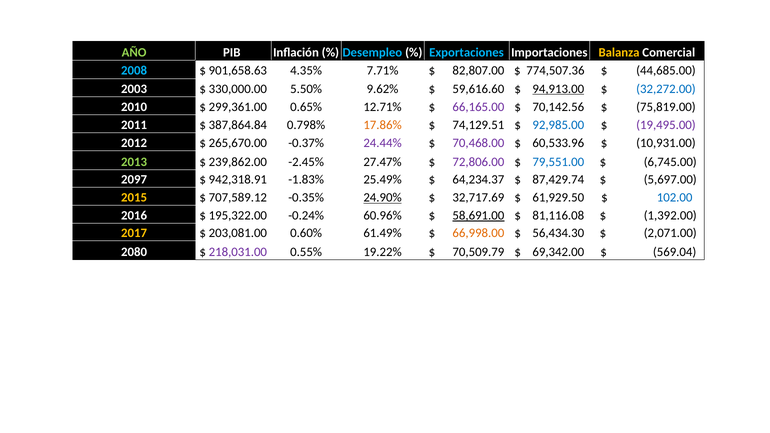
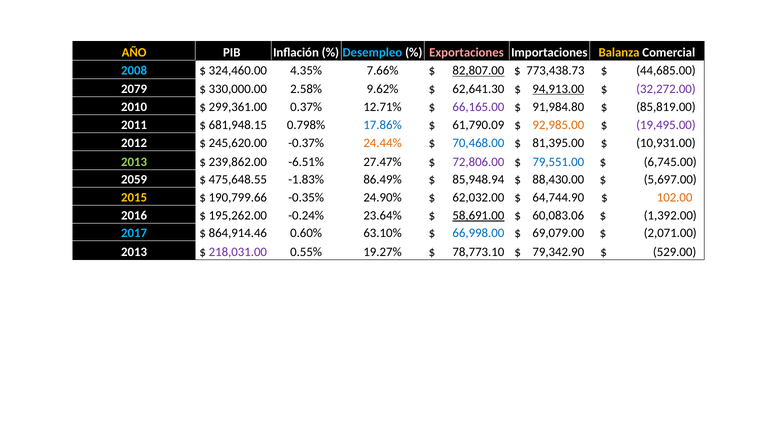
AÑO colour: light green -> yellow (134, 53)
Exportaciones colour: light blue -> pink (467, 53)
901,658.63: 901,658.63 -> 324,460.00 (238, 71)
7.71%: 7.71% -> 7.66% (383, 71)
82,807.00 underline: none -> present (478, 71)
774,507.36: 774,507.36 -> 773,438.73 (555, 71)
2003: 2003 -> 2079 (134, 89)
5.50%: 5.50% -> 2.58% (306, 89)
59,616.60: 59,616.60 -> 62,641.30 (478, 89)
32,272.00 colour: blue -> purple (666, 89)
0.65%: 0.65% -> 0.37% (306, 107)
70,142.56: 70,142.56 -> 91,984.80 (558, 107)
75,819.00: 75,819.00 -> 85,819.00 (666, 107)
387,864.84: 387,864.84 -> 681,948.15 (238, 125)
17.86% colour: orange -> blue (383, 125)
74,129.51: 74,129.51 -> 61,790.09 (478, 125)
92,985.00 colour: blue -> orange (558, 125)
265,670.00: 265,670.00 -> 245,620.00 (238, 143)
24.44% colour: purple -> orange (383, 143)
70,468.00 colour: purple -> blue (478, 143)
60,533.96: 60,533.96 -> 81,395.00 (558, 143)
-2.45%: -2.45% -> -6.51% (306, 162)
2097: 2097 -> 2059 (134, 180)
942,318.91: 942,318.91 -> 475,648.55 (238, 180)
25.49%: 25.49% -> 86.49% (383, 180)
64,234.37: 64,234.37 -> 85,948.94 (478, 180)
87,429.74: 87,429.74 -> 88,430.00 (558, 180)
707,589.12: 707,589.12 -> 190,799.66 (238, 198)
24.90% underline: present -> none (383, 198)
32,717.69: 32,717.69 -> 62,032.00 (478, 198)
61,929.50: 61,929.50 -> 64,744.90 (558, 198)
102.00 colour: blue -> orange (675, 198)
195,322.00: 195,322.00 -> 195,262.00 (238, 216)
60.96%: 60.96% -> 23.64% (383, 216)
81,116.08: 81,116.08 -> 60,083.06 (558, 216)
2017 colour: yellow -> light blue (134, 233)
203,081.00: 203,081.00 -> 864,914.46 (238, 233)
61.49%: 61.49% -> 63.10% (383, 233)
66,998.00 colour: orange -> blue (478, 233)
56,434.30: 56,434.30 -> 69,079.00 (558, 233)
2080: 2080 -> 2013 (134, 252)
19.22%: 19.22% -> 19.27% (383, 252)
70,509.79: 70,509.79 -> 78,773.10 (478, 252)
69,342.00: 69,342.00 -> 79,342.90 (558, 252)
569.04: 569.04 -> 529.00 (675, 252)
